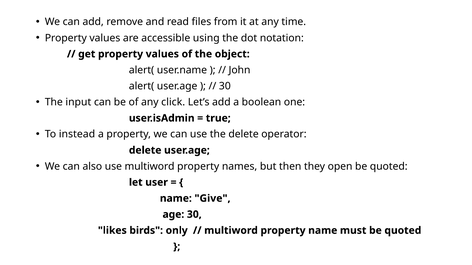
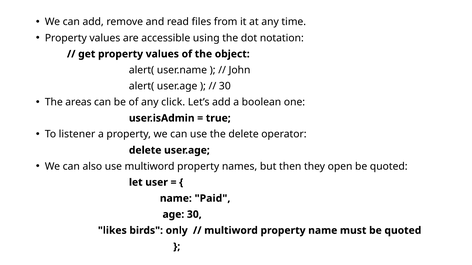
input: input -> areas (78, 102)
instead: instead -> listener (77, 134)
Give: Give -> Paid (212, 199)
